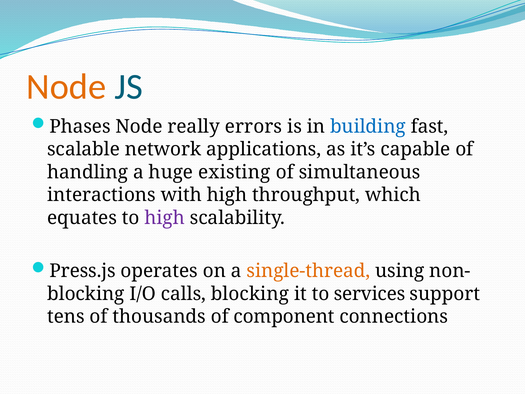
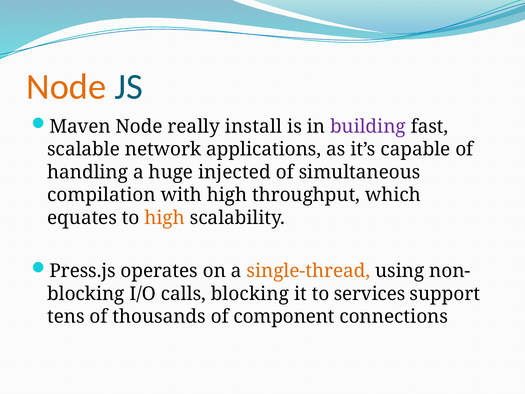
Phases: Phases -> Maven (80, 126)
errors: errors -> install (253, 126)
building colour: blue -> purple (368, 126)
existing: existing -> injected (234, 172)
interactions: interactions -> compilation (101, 195)
high colour: purple -> orange (165, 218)
